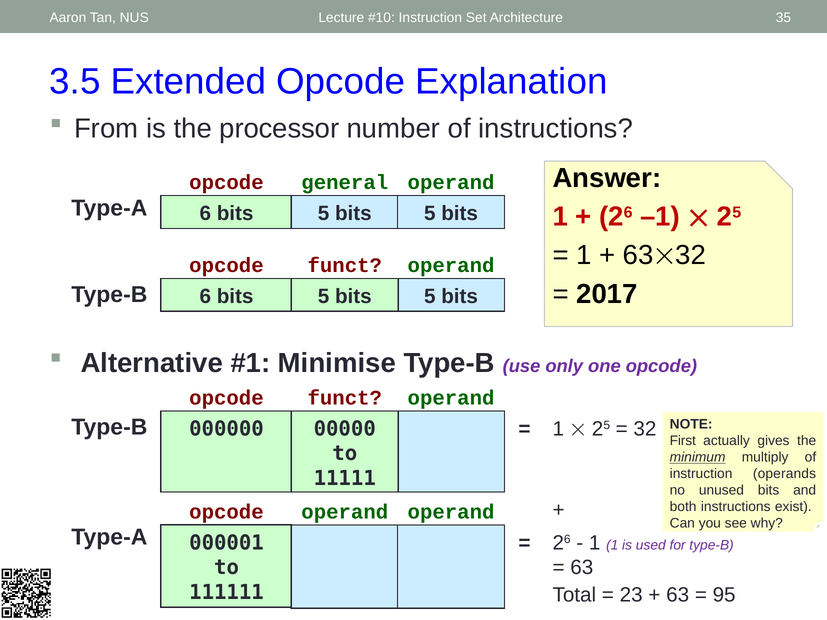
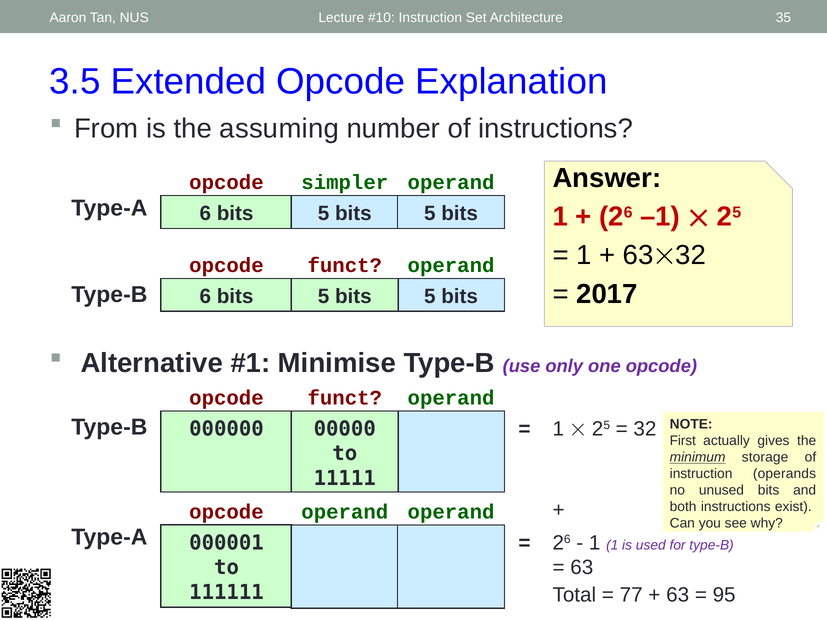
processor: processor -> assuming (279, 129)
general: general -> simpler (345, 183)
multiply: multiply -> storage (765, 457)
23: 23 -> 77 (631, 595)
